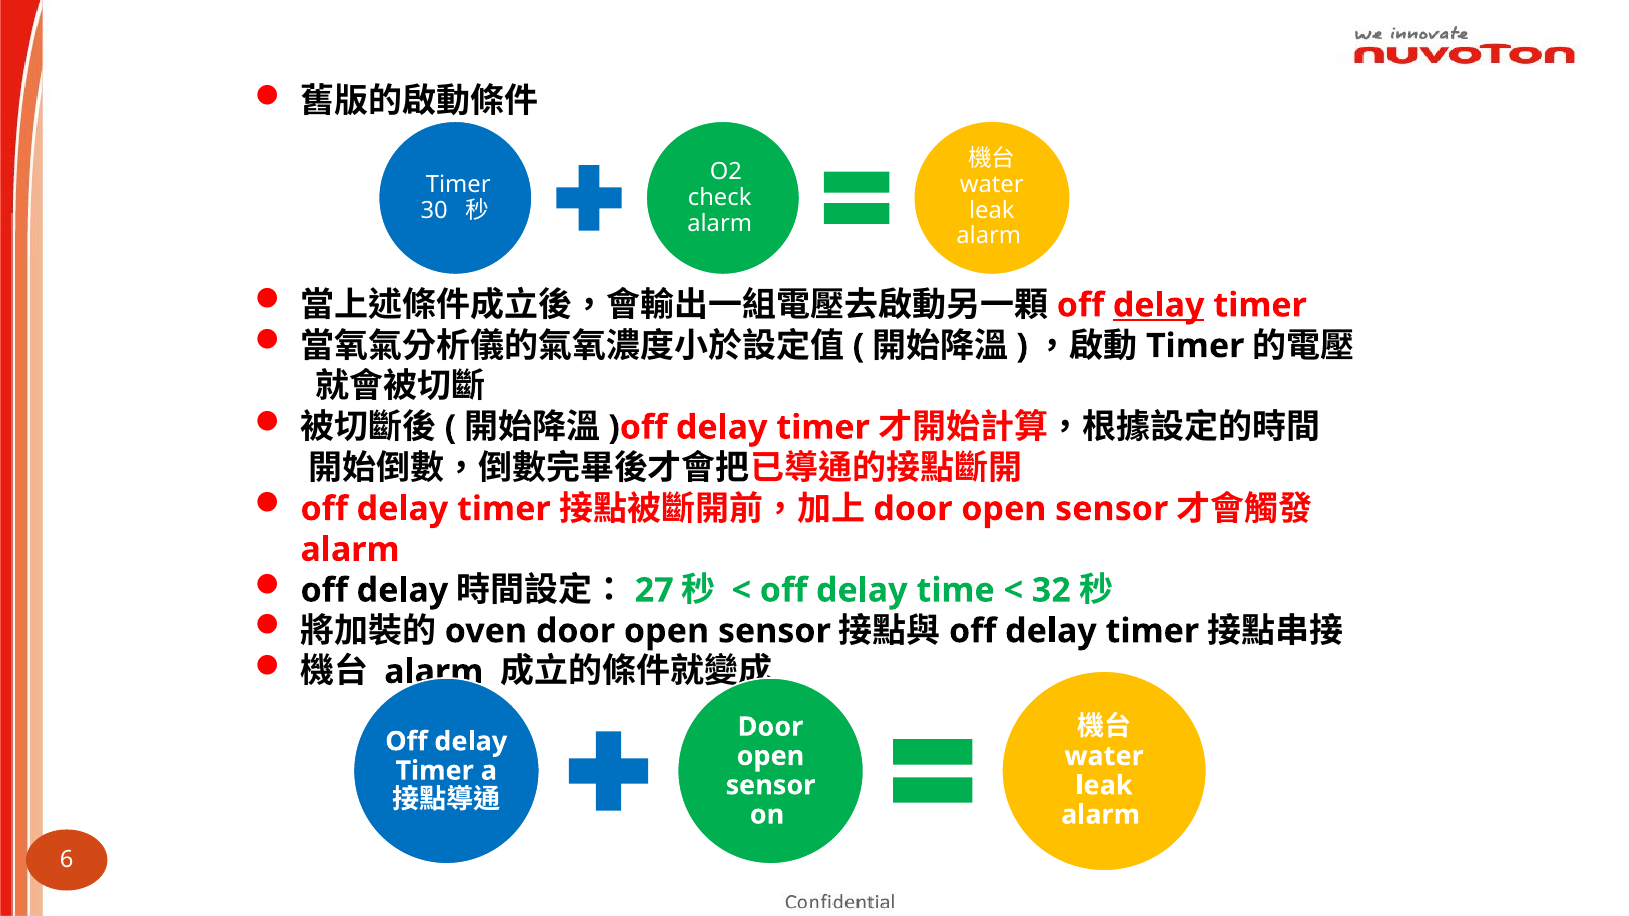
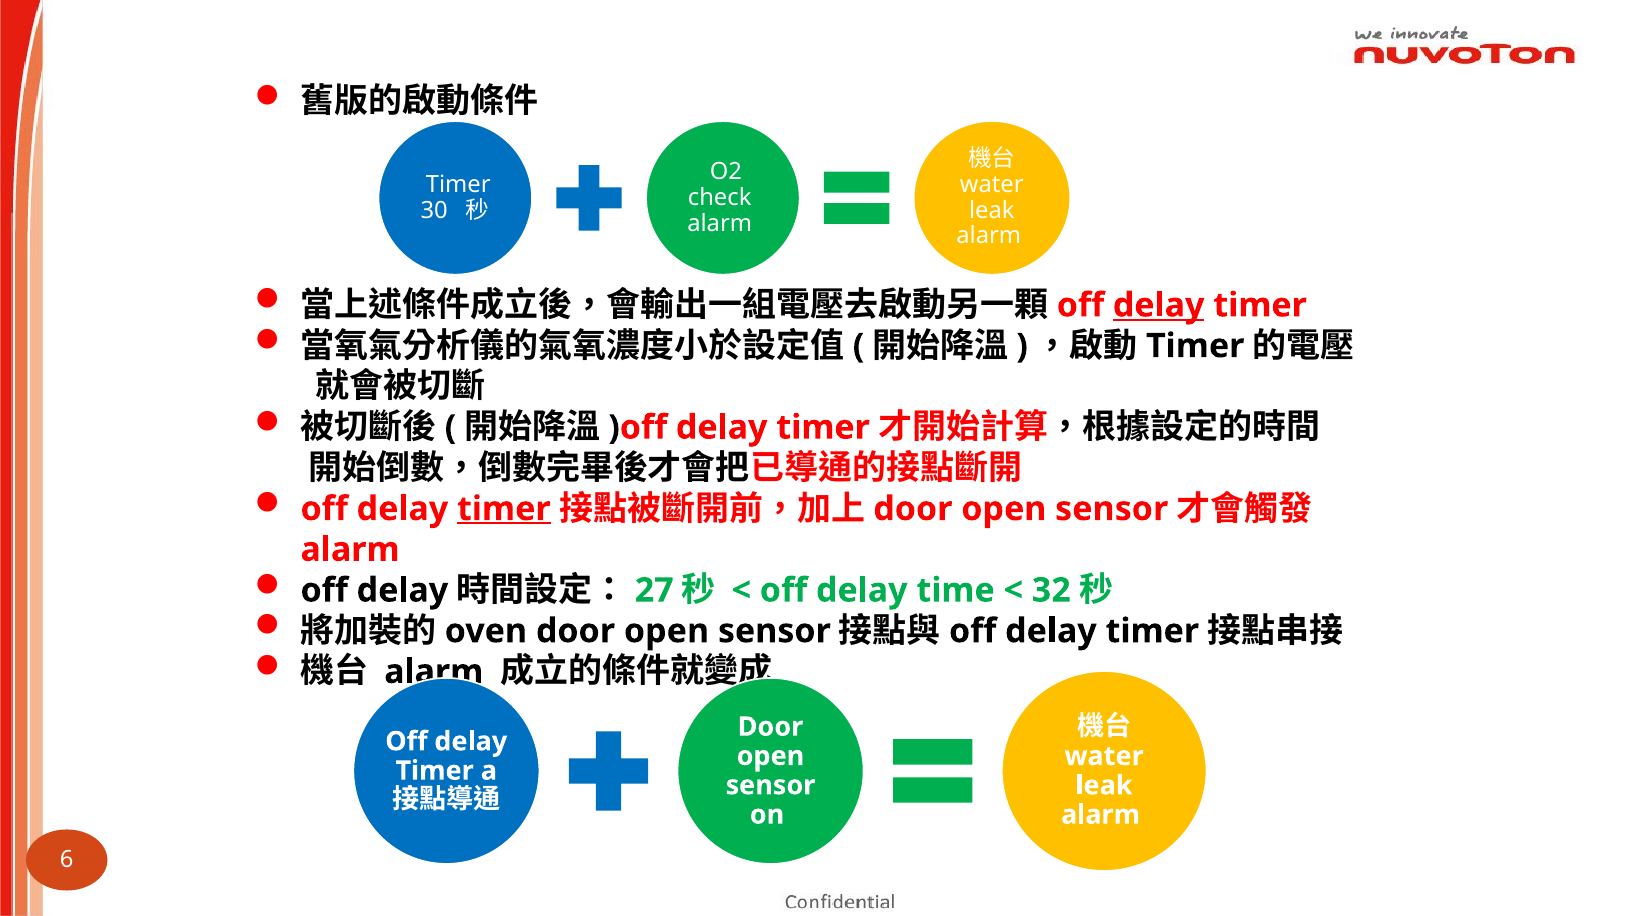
timer underline: none -> present (504, 509)
